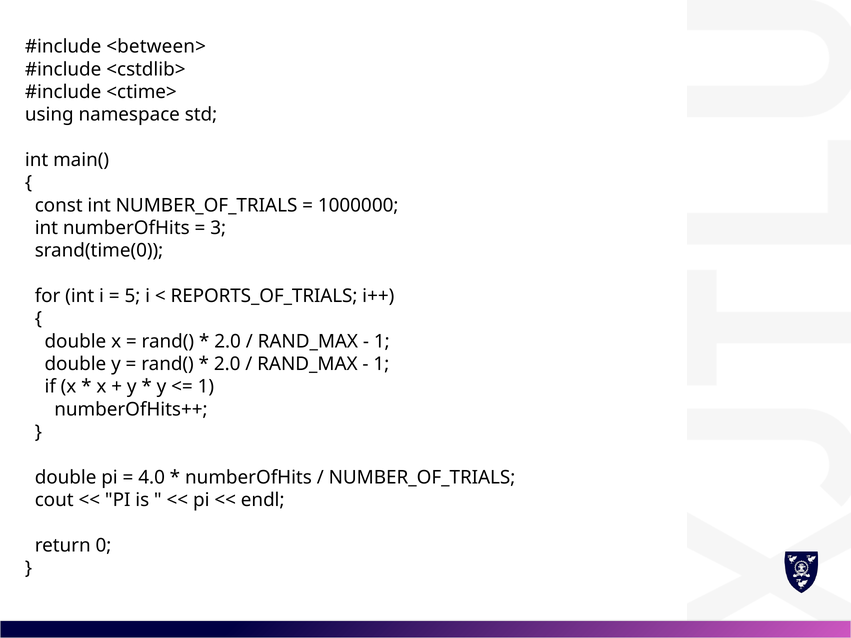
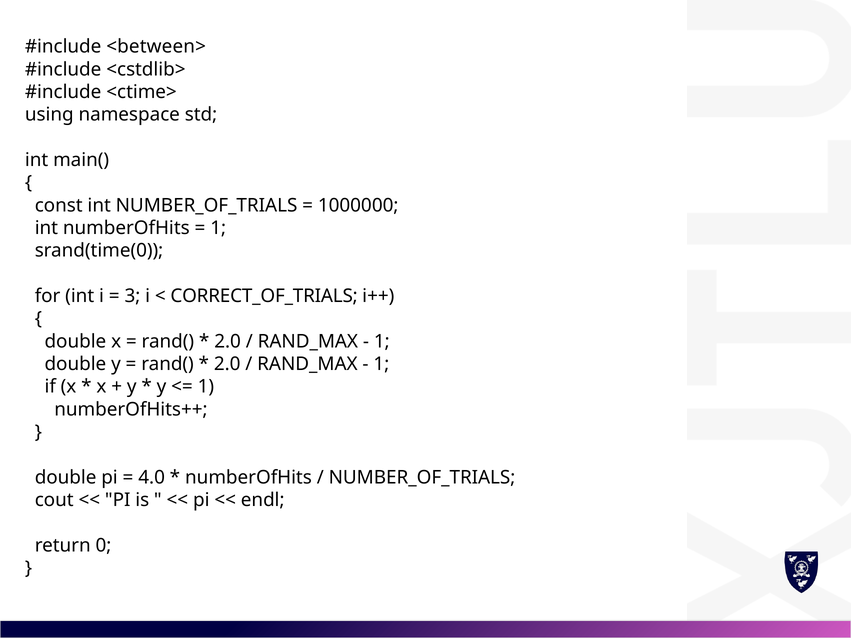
3: 3 -> 1 (218, 228)
5: 5 -> 3 (132, 296)
REPORTS_OF_TRIALS: REPORTS_OF_TRIALS -> CORRECT_OF_TRIALS (264, 296)
